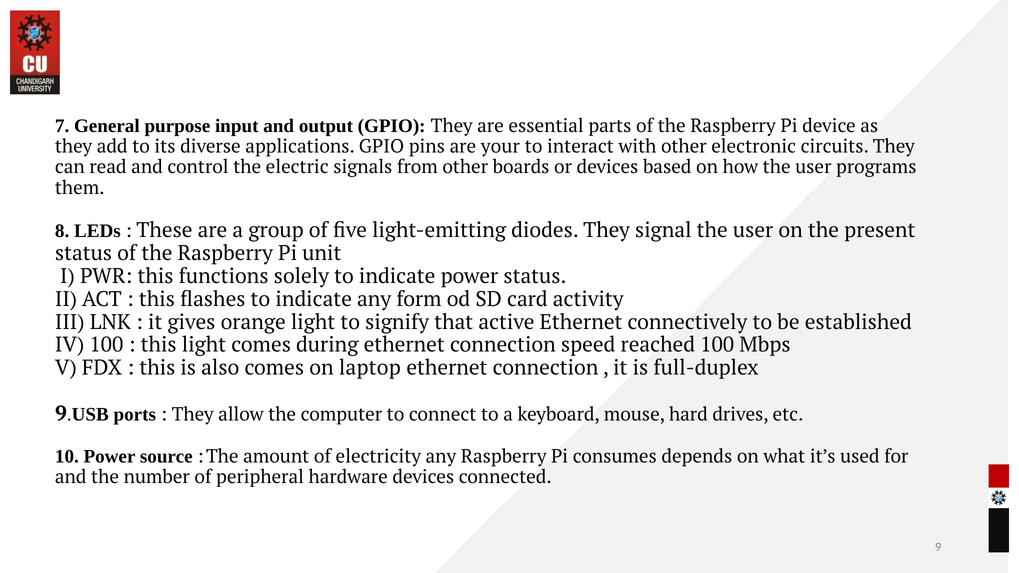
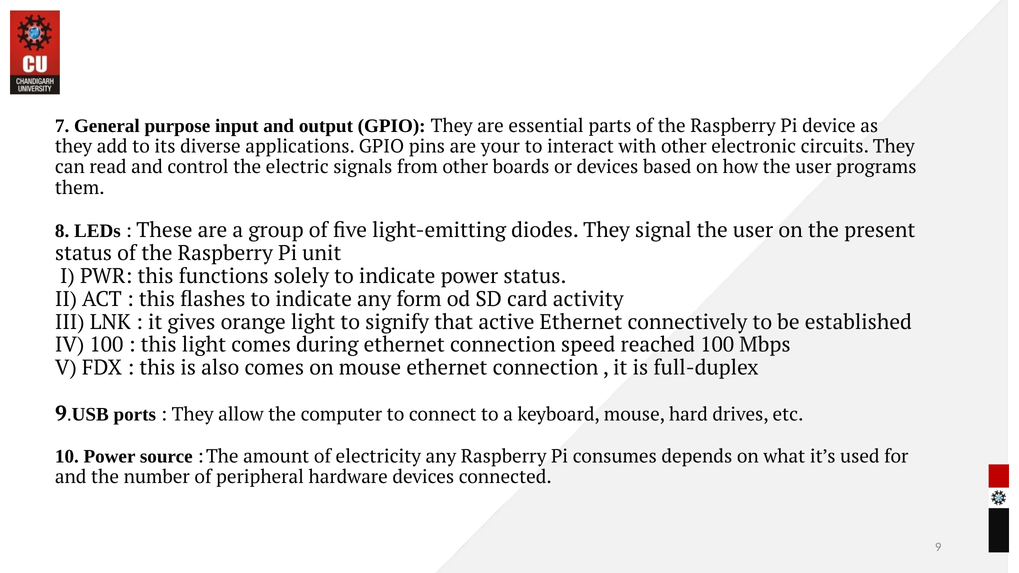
on laptop: laptop -> mouse (370, 368)
